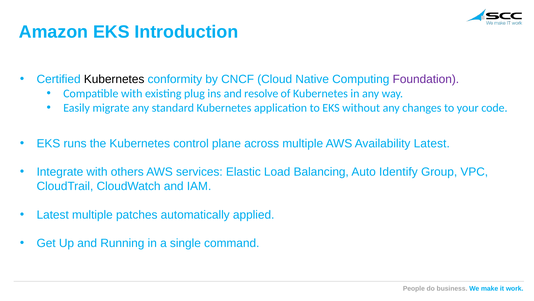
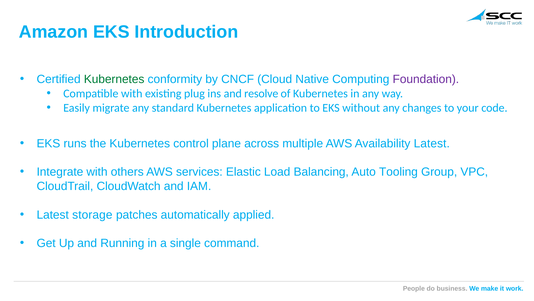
Kubernetes colour: black -> green (114, 79)
Identify: Identify -> Tooling (398, 172)
Latest multiple: multiple -> storage (92, 214)
